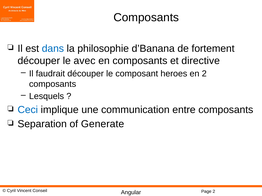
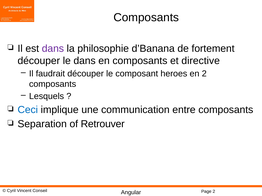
dans colour: blue -> purple (53, 49)
le avec: avec -> dans (85, 61)
Generate: Generate -> Retrouver (103, 124)
